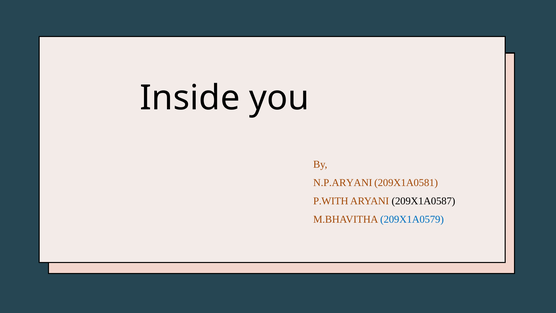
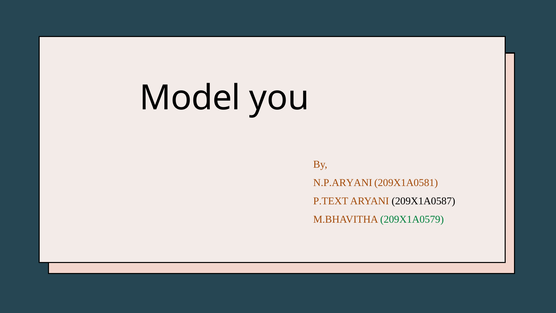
Inside: Inside -> Model (190, 98)
P.WITH: P.WITH -> P.TEXT (331, 201)
209X1A0579 colour: blue -> green (412, 219)
